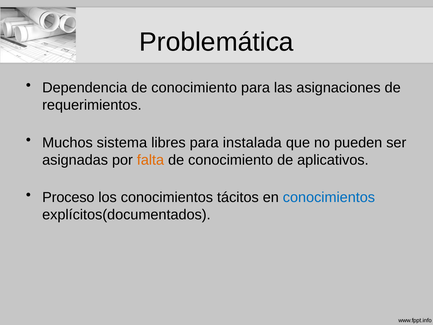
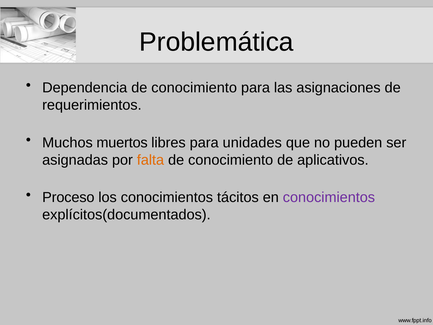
sistema: sistema -> muertos (122, 142)
instalada: instalada -> unidades (252, 142)
conocimientos colour: blue -> purple (329, 197)
